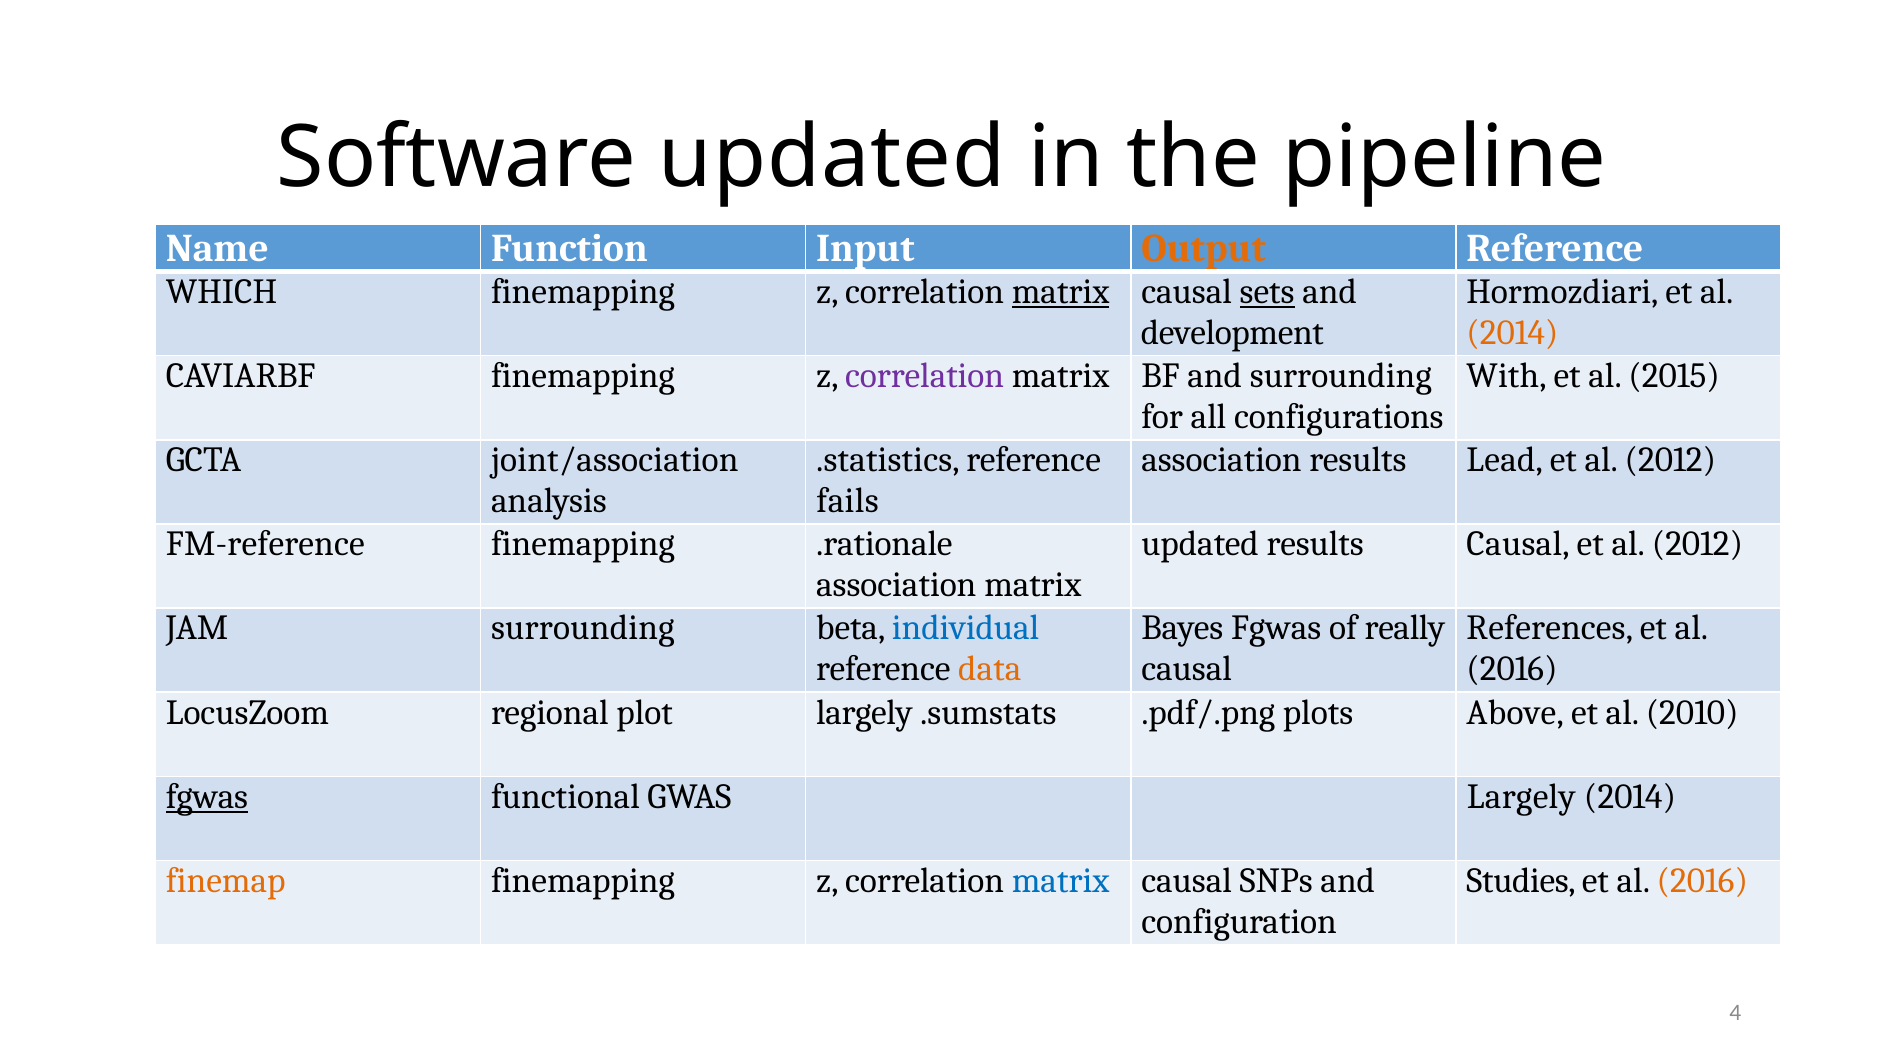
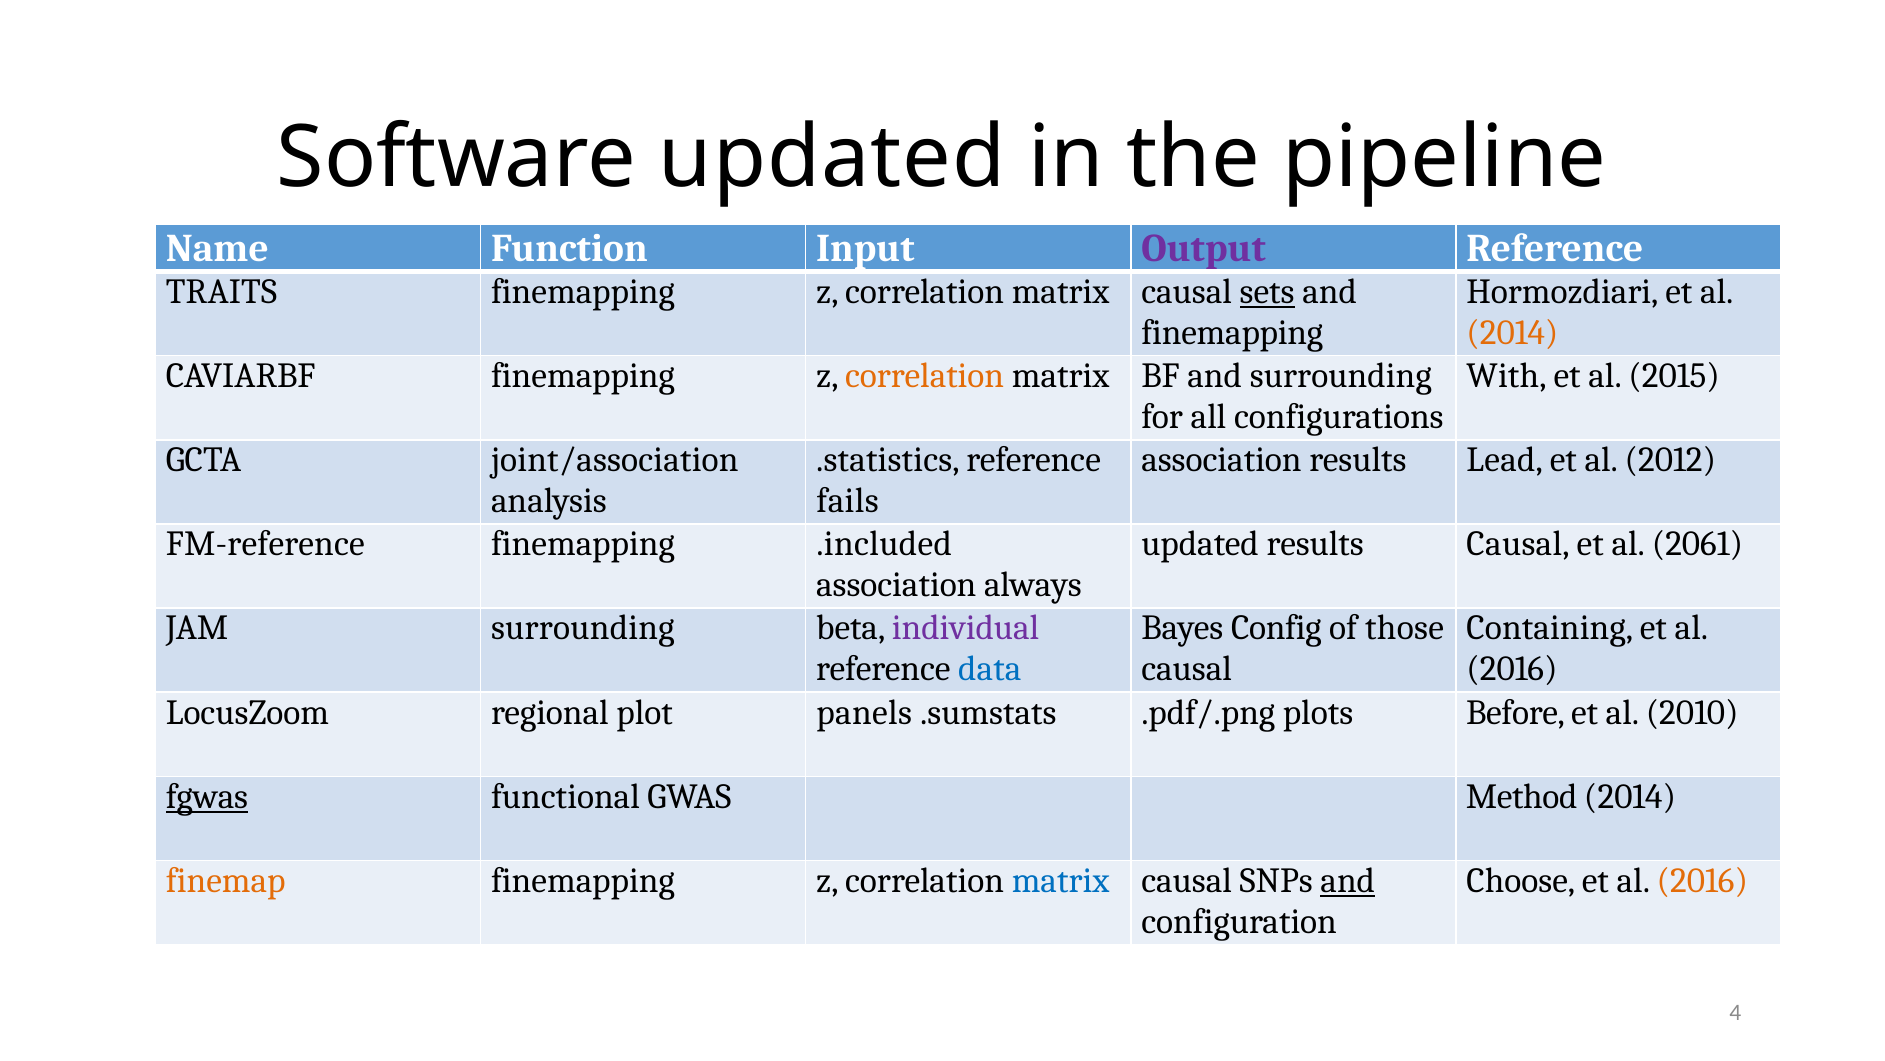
Output colour: orange -> purple (1204, 248)
WHICH: WHICH -> TRAITS (221, 291)
matrix underline: present -> none (1061, 291)
development: development -> finemapping (1232, 332)
correlation colour: purple -> orange (925, 376)
.rationale: .rationale -> .included (884, 544)
2012: 2012 -> 2061 (1697, 544)
association matrix: matrix -> always (1033, 585)
individual colour: blue -> purple (966, 628)
Bayes Fgwas: Fgwas -> Config (1276, 628)
really: really -> those (1405, 628)
References: References -> Containing (1550, 628)
data colour: orange -> blue (990, 669)
plot largely: largely -> panels (864, 712)
Above: Above -> Before (1515, 712)
GWAS Largely: Largely -> Method (1522, 796)
and underline: none -> present (1348, 880)
Studies: Studies -> Choose (1521, 880)
